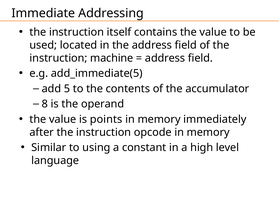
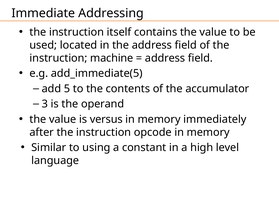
8: 8 -> 3 (45, 104)
points: points -> versus (106, 119)
